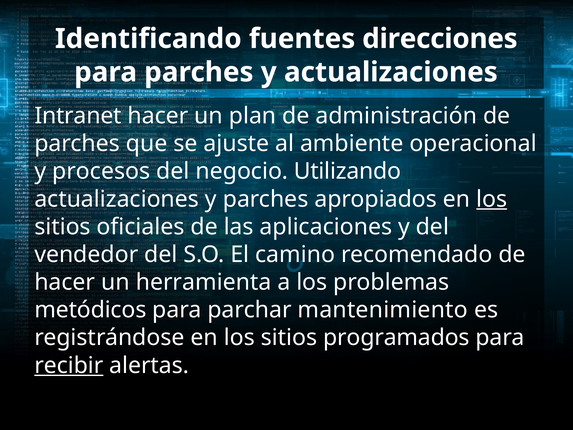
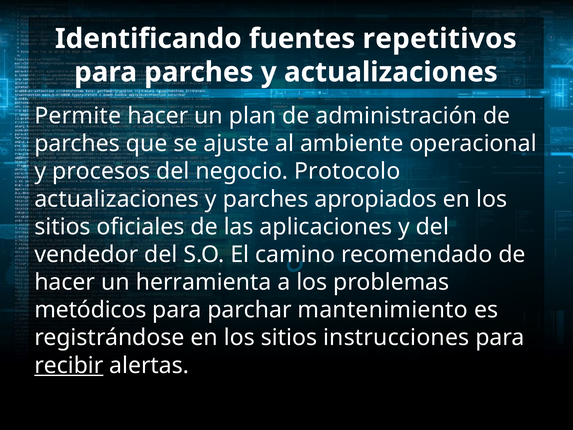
direcciones: direcciones -> repetitivos (440, 39)
Intranet: Intranet -> Permite (78, 116)
Utilizando: Utilizando -> Protocolo (347, 171)
los underline: present -> none (492, 199)
programados: programados -> instrucciones (396, 337)
